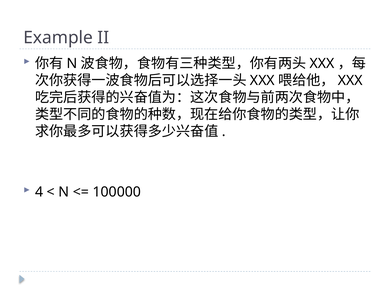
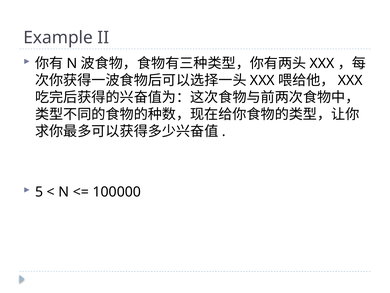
4: 4 -> 5 (39, 192)
